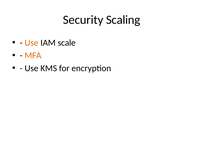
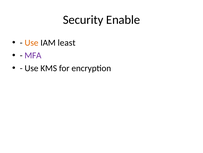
Scaling: Scaling -> Enable (123, 20)
scale: scale -> least (67, 43)
MFA colour: orange -> purple (33, 55)
